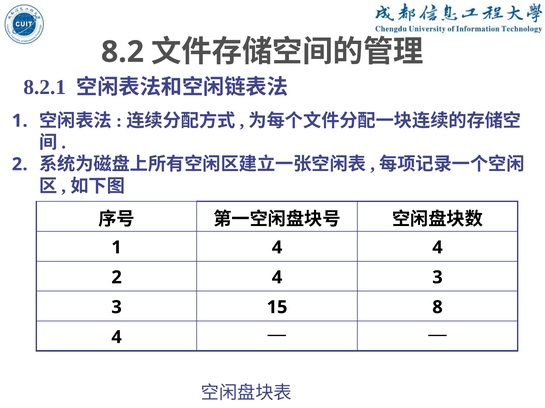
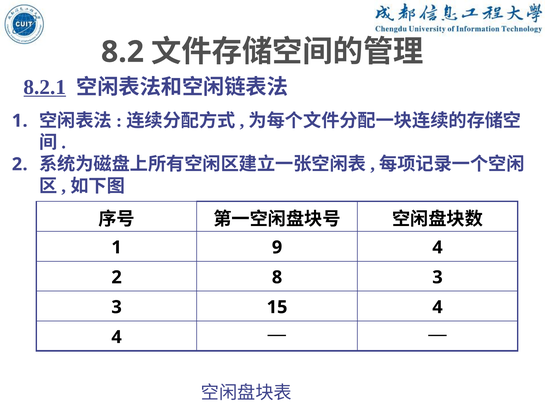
8.2.1 underline: none -> present (45, 87)
1 4: 4 -> 9 (277, 248)
2 4: 4 -> 8 (277, 278)
15 8: 8 -> 4 (437, 308)
